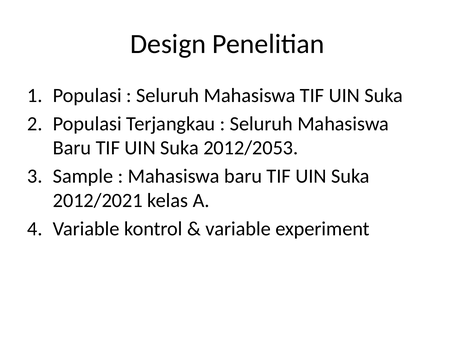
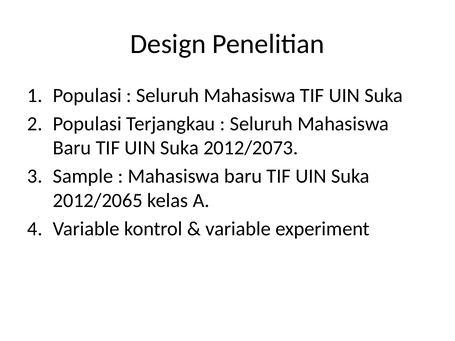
2012/2053: 2012/2053 -> 2012/2073 (251, 148)
2012/2021: 2012/2021 -> 2012/2065 (98, 201)
